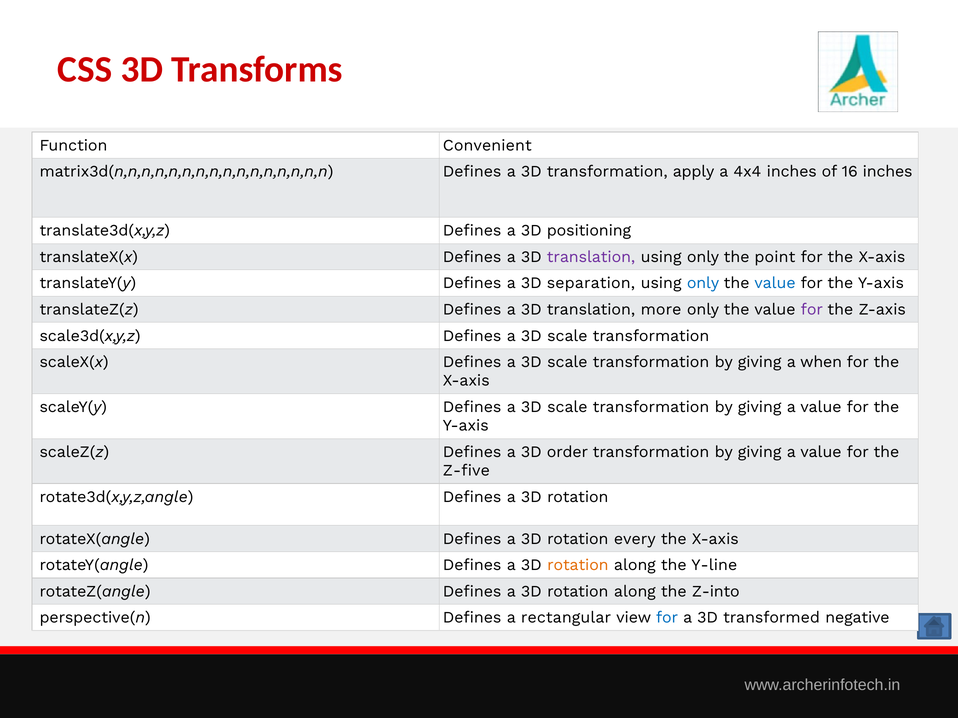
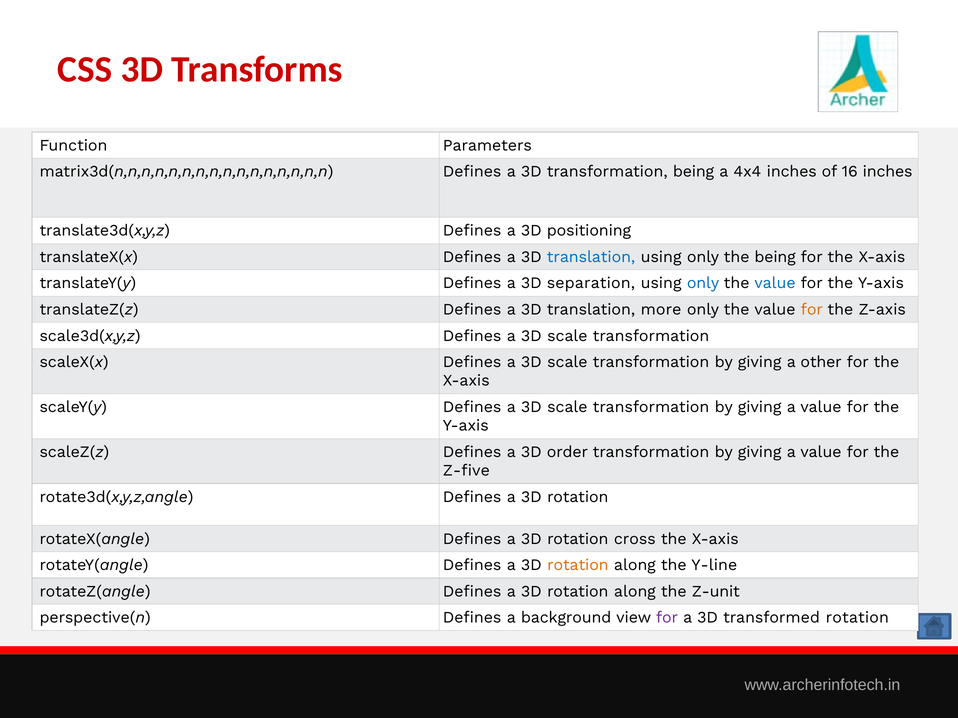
Convenient: Convenient -> Parameters (487, 146)
transformation apply: apply -> being (694, 172)
translation colour: purple -> blue (591, 257)
the point: point -> being (775, 257)
for colour: purple -> orange (812, 310)
when: when -> other (821, 362)
every: every -> cross (635, 539)
Z-into: Z-into -> Z-unit (716, 592)
rectangular: rectangular -> background (566, 618)
for colour: blue -> purple (667, 618)
transformed negative: negative -> rotation (857, 618)
